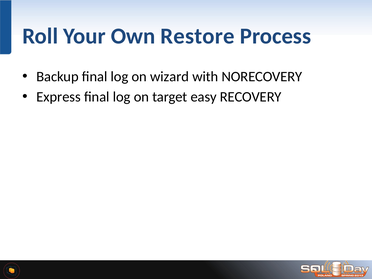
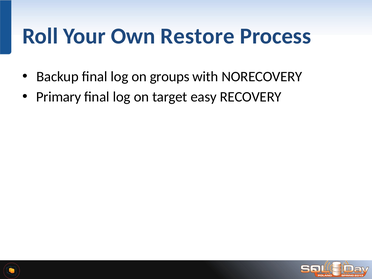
wizard: wizard -> groups (170, 77)
Express: Express -> Primary (59, 97)
